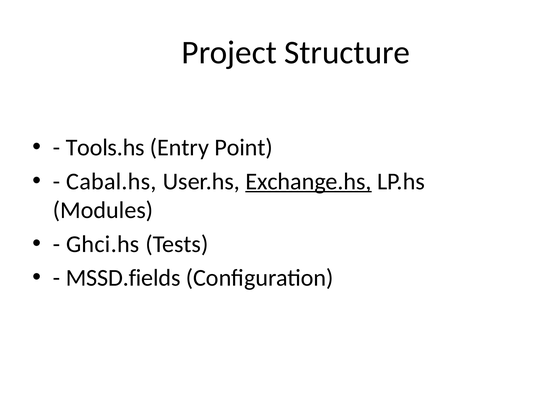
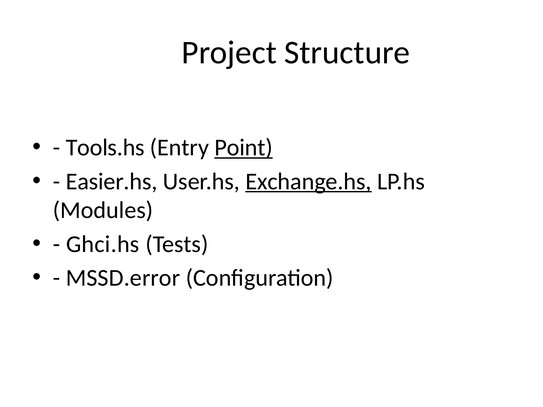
Point underline: none -> present (244, 148)
Cabal.hs: Cabal.hs -> Easier.hs (112, 182)
MSSD.fields: MSSD.fields -> MSSD.error (123, 278)
